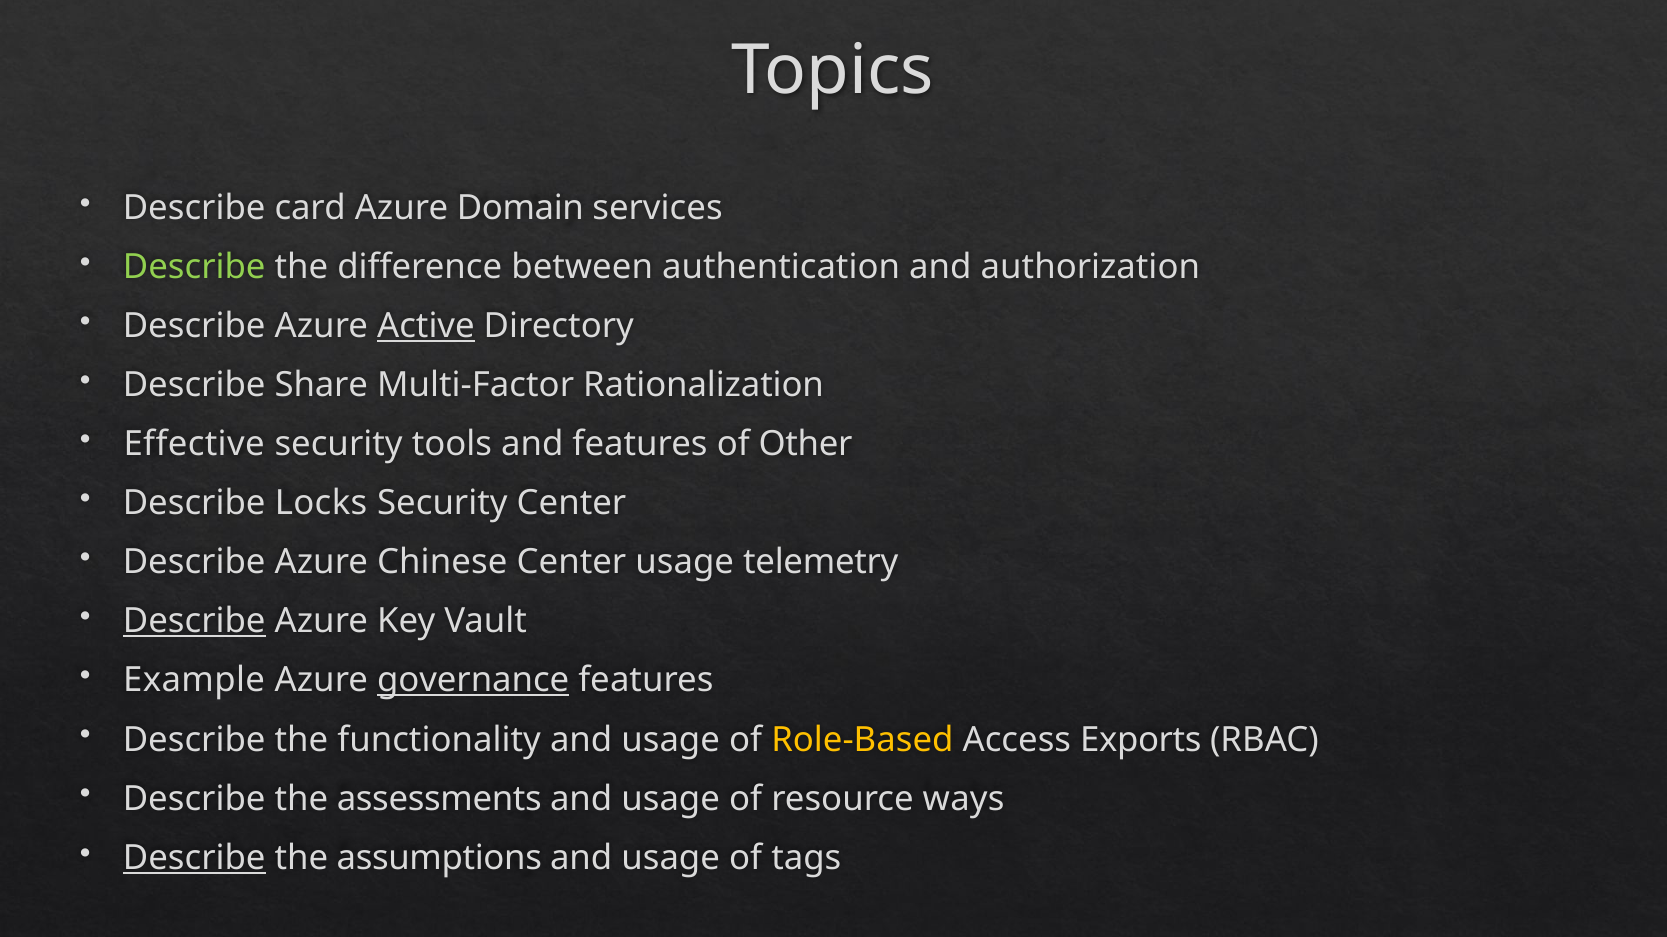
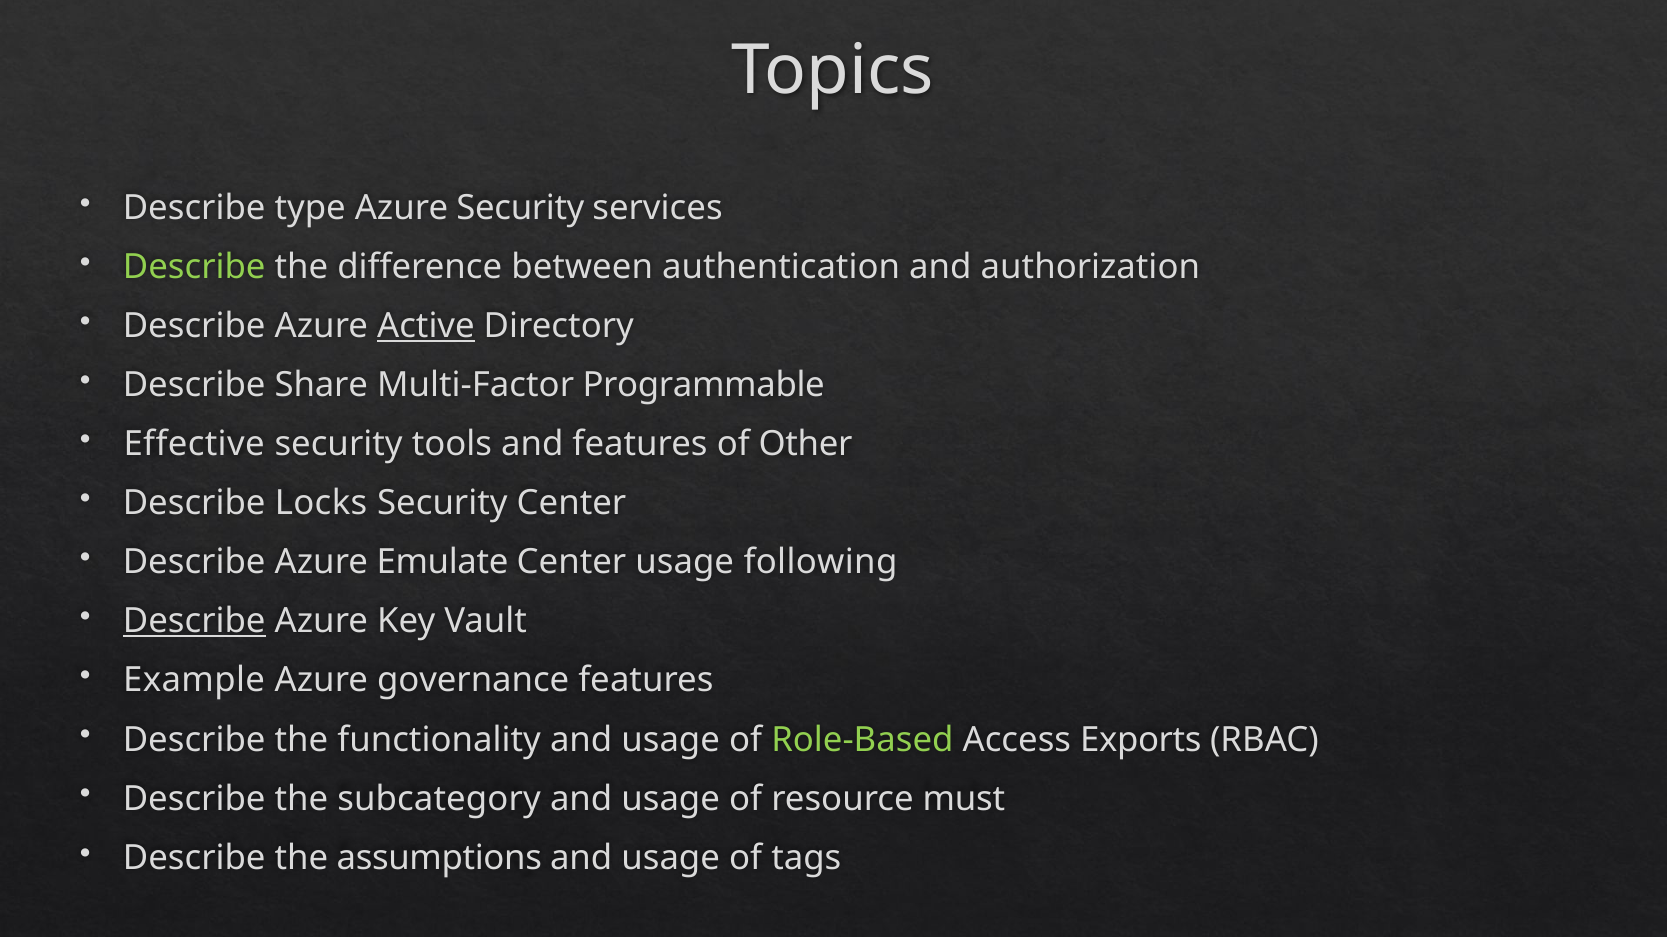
card: card -> type (310, 208)
Azure Domain: Domain -> Security (520, 208)
Rationalization: Rationalization -> Programmable (704, 385)
Chinese: Chinese -> Emulate (442, 563)
telemetry: telemetry -> following (820, 563)
governance underline: present -> none (473, 681)
Role-Based colour: yellow -> light green (862, 740)
assessments: assessments -> subcategory (439, 799)
ways: ways -> must (964, 799)
Describe underline: present -> none (194, 858)
